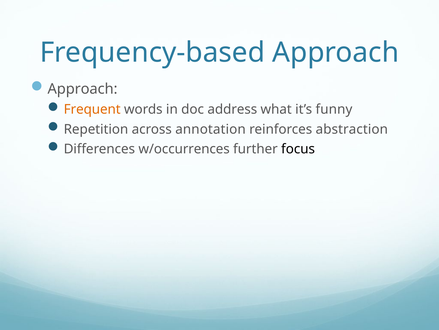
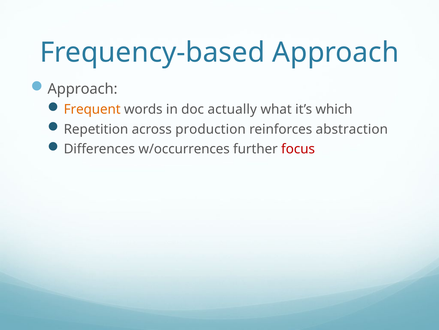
address: address -> actually (232, 109)
funny: funny -> which (334, 109)
annotation: annotation -> production (211, 129)
focus colour: black -> red (298, 149)
